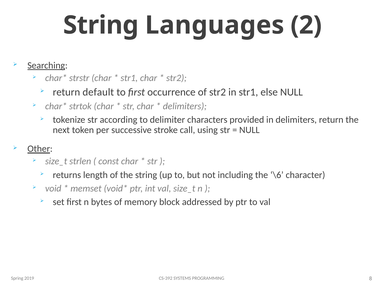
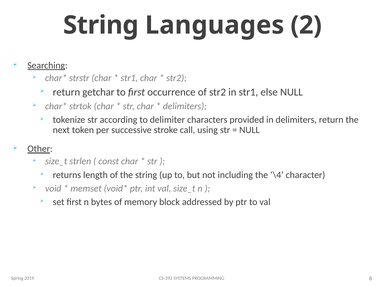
default: default -> getchar (98, 92)
\6: \6 -> \4 (277, 175)
